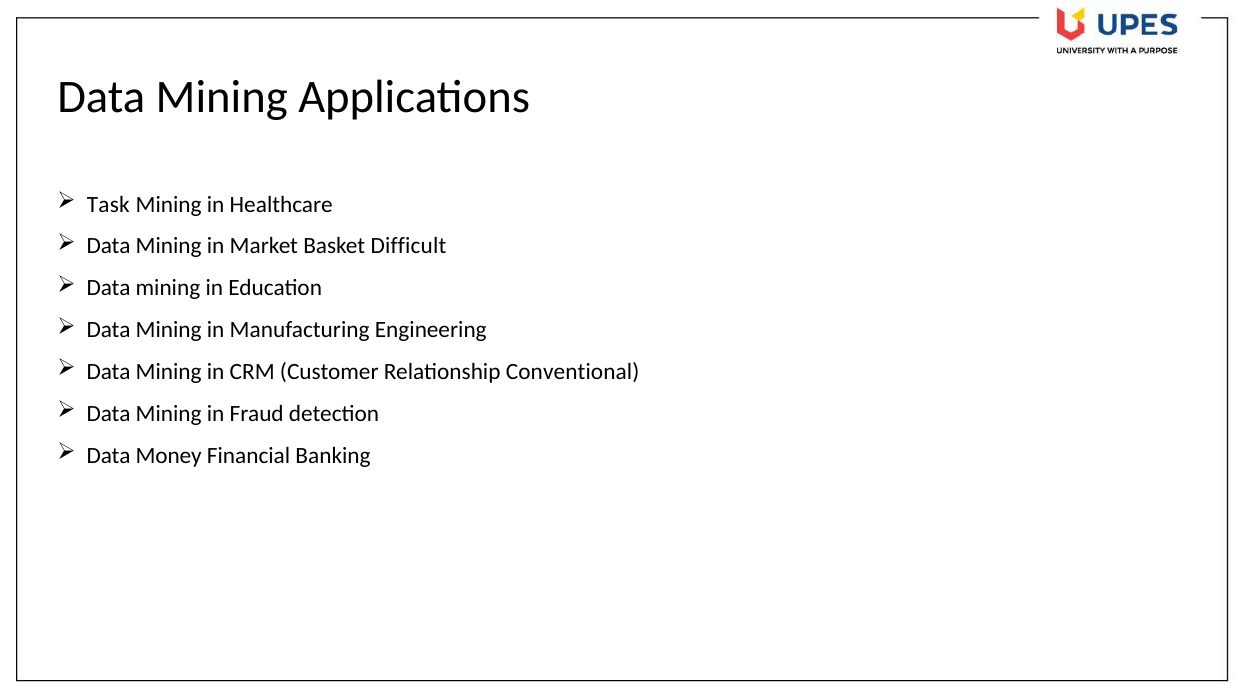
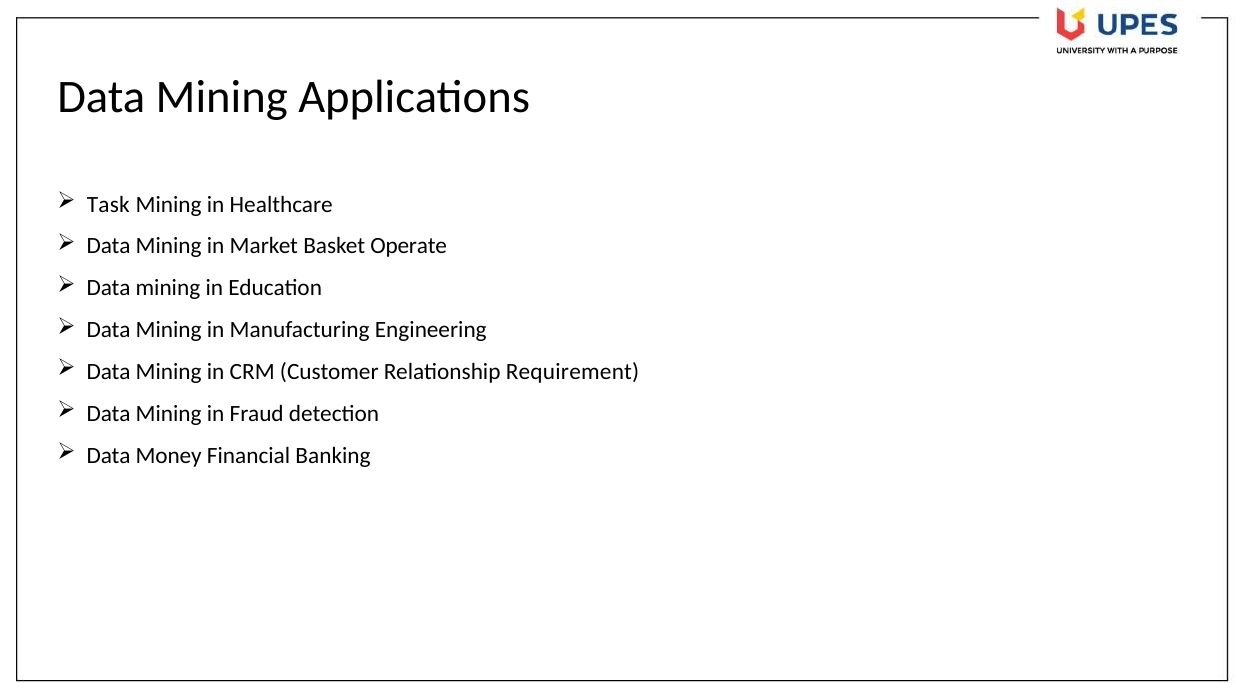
Difficult: Difficult -> Operate (409, 246)
Conventional: Conventional -> Requirement (573, 372)
